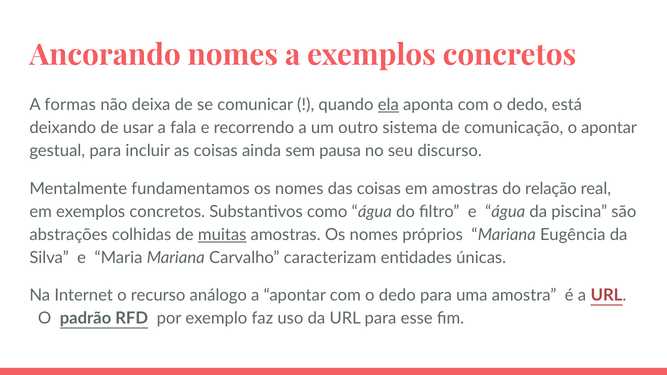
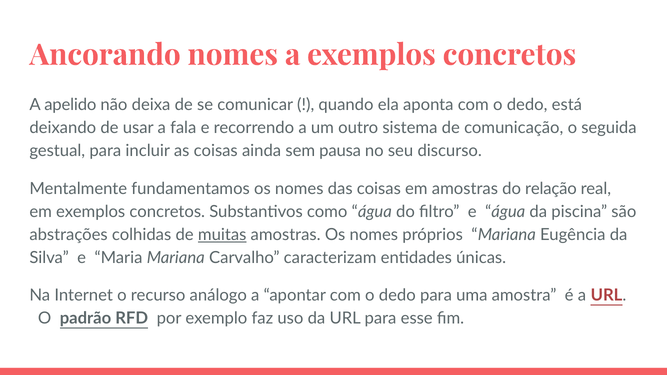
formas: formas -> apelido (70, 105)
ela underline: present -> none (388, 105)
o apontar: apontar -> seguida (609, 128)
